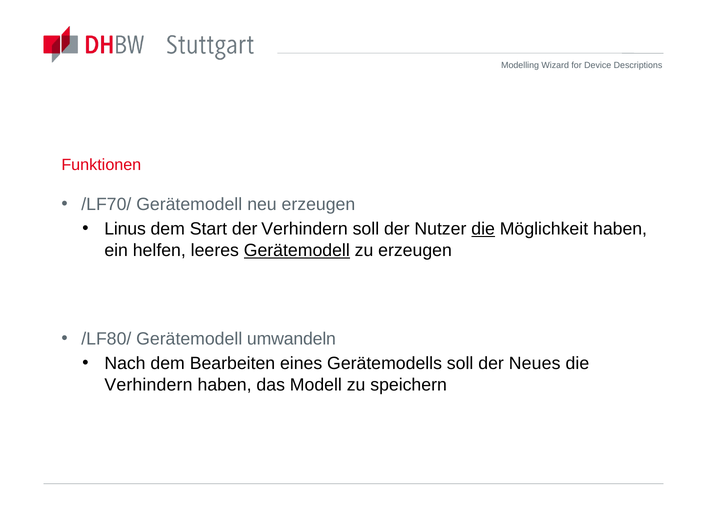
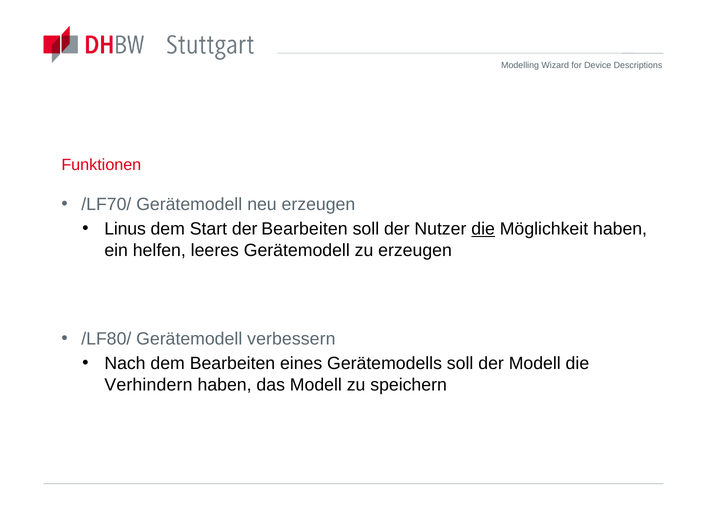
der Verhindern: Verhindern -> Bearbeiten (305, 229)
Gerätemodell underline: present -> none (297, 250)
umwandeln: umwandeln -> verbessern (291, 338)
der Neues: Neues -> Modell (535, 363)
